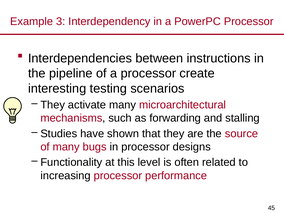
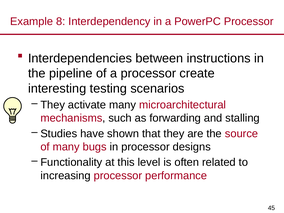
3: 3 -> 8 (61, 22)
